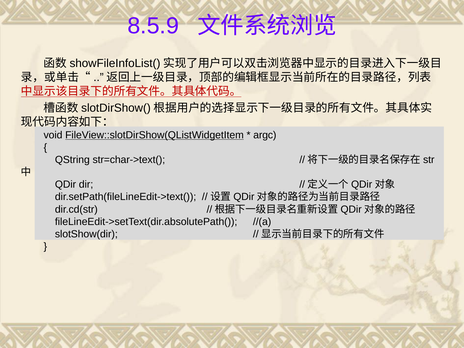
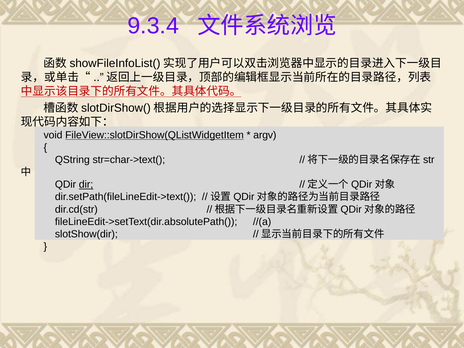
8.5.9: 8.5.9 -> 9.3.4 (153, 26)
argc: argc -> argv (265, 135)
dir underline: none -> present (86, 185)
